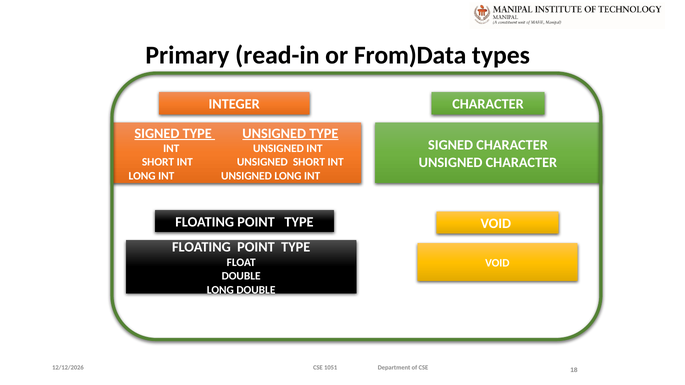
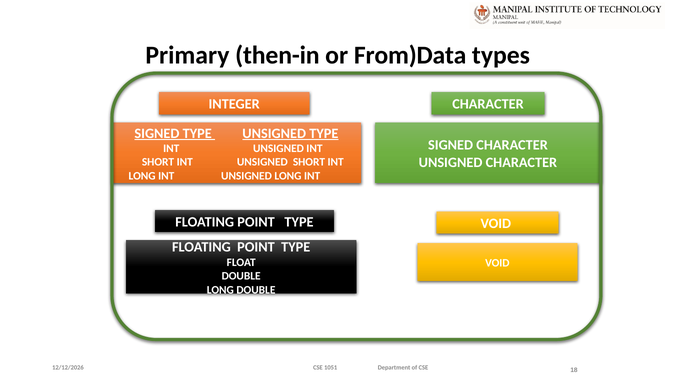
read-in: read-in -> then-in (277, 55)
